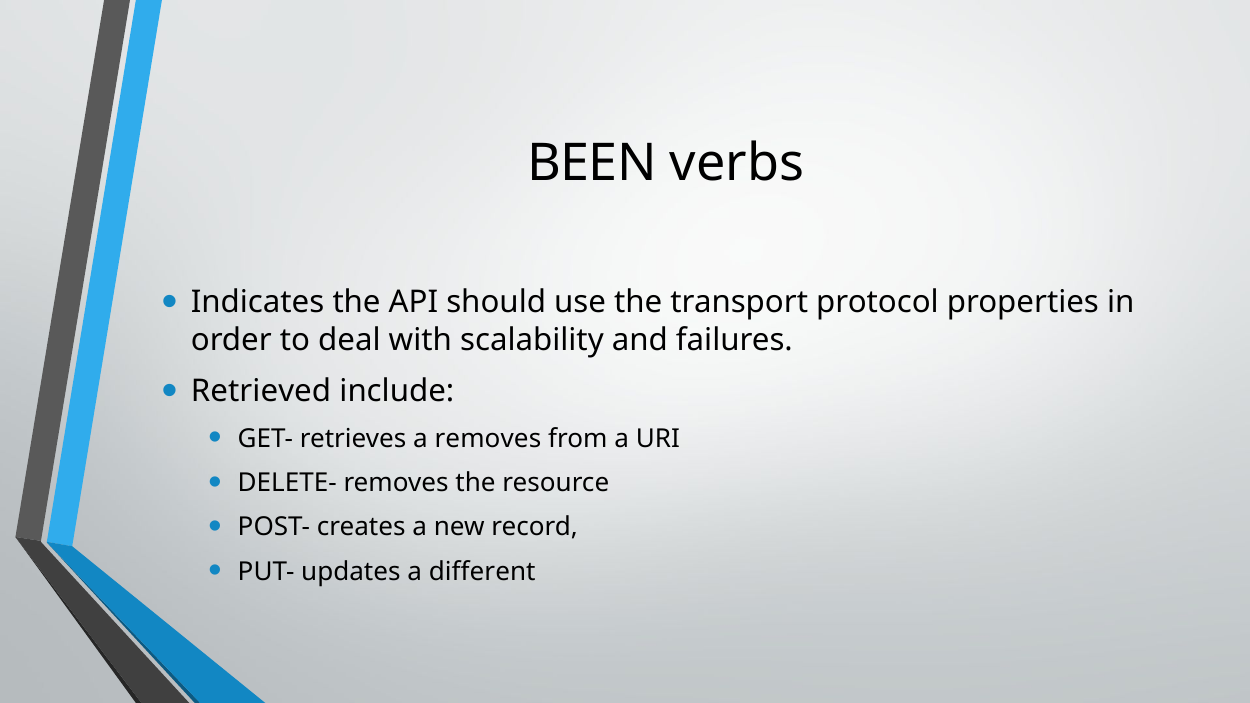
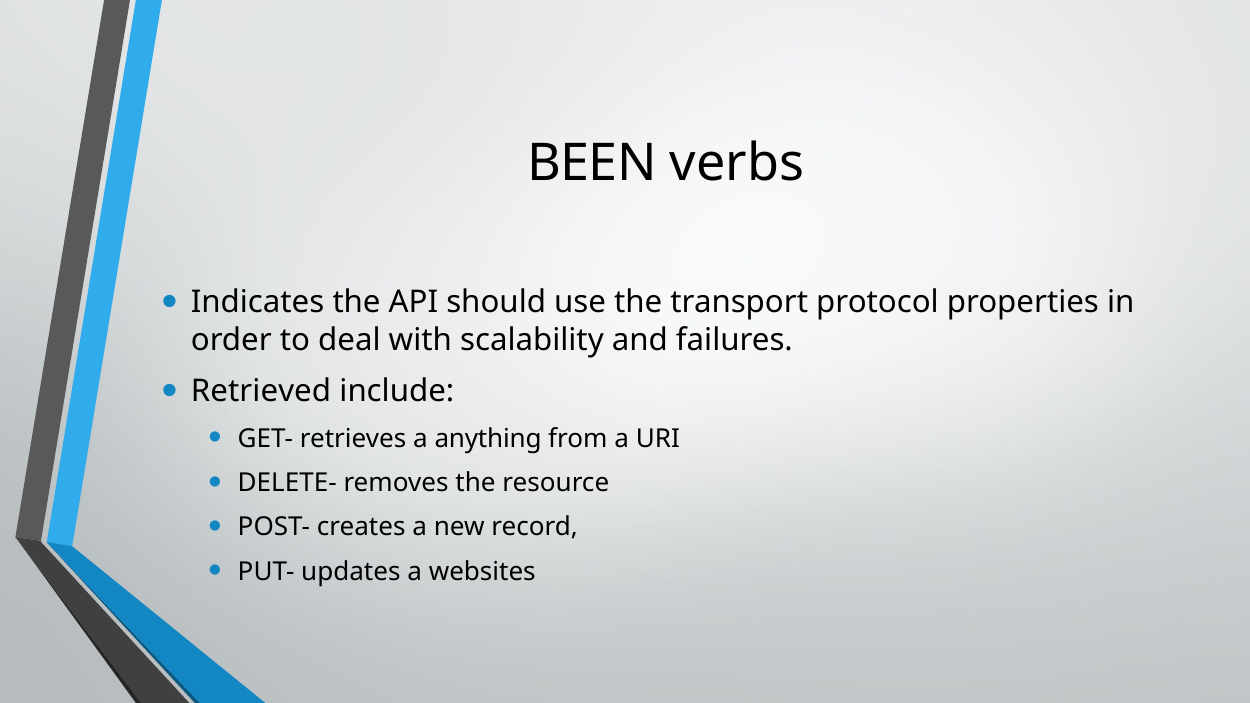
a removes: removes -> anything (488, 439)
different: different -> websites (482, 572)
